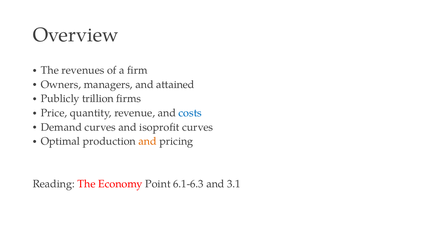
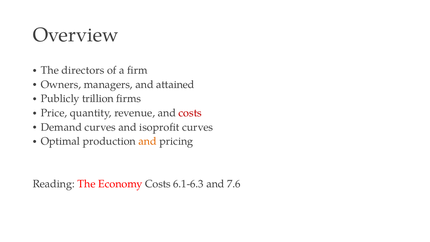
revenues: revenues -> directors (83, 70)
costs colour: blue -> red (190, 113)
Economy Point: Point -> Costs (158, 184)
3.1: 3.1 -> 7.6 (234, 184)
